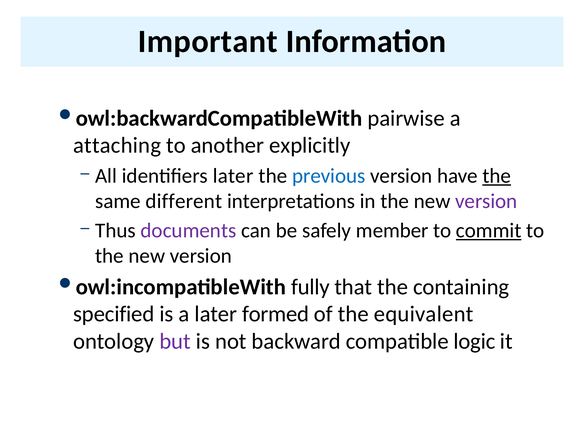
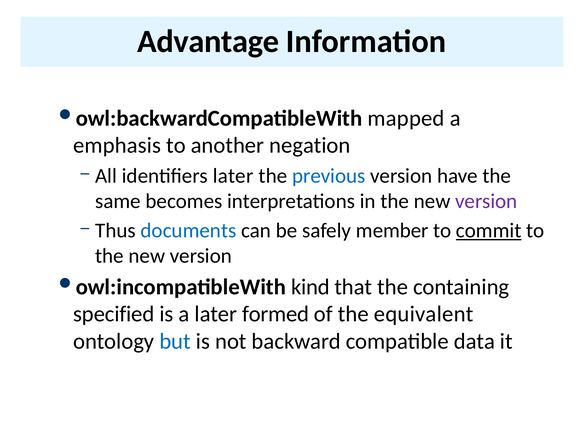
Important: Important -> Advantage (208, 41)
pairwise: pairwise -> mapped (406, 118)
attaching: attaching -> emphasis (117, 145)
explicitly: explicitly -> negation (310, 145)
the underline: present -> none (497, 176)
different: different -> becomes (184, 201)
documents colour: purple -> blue (188, 231)
fully: fully -> kind (310, 287)
but colour: purple -> blue (175, 341)
logic: logic -> data (474, 341)
